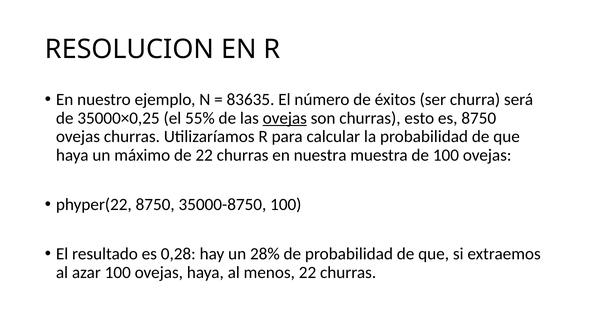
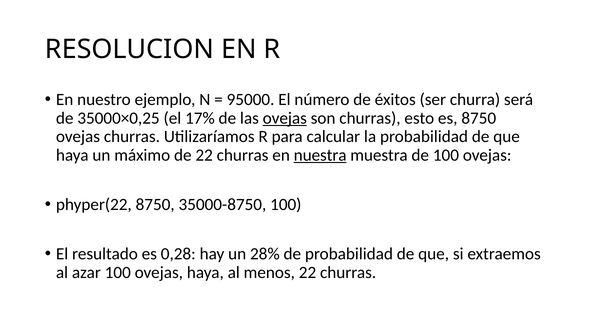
83635: 83635 -> 95000 (251, 100)
55%: 55% -> 17% (200, 118)
nuestra underline: none -> present (320, 155)
